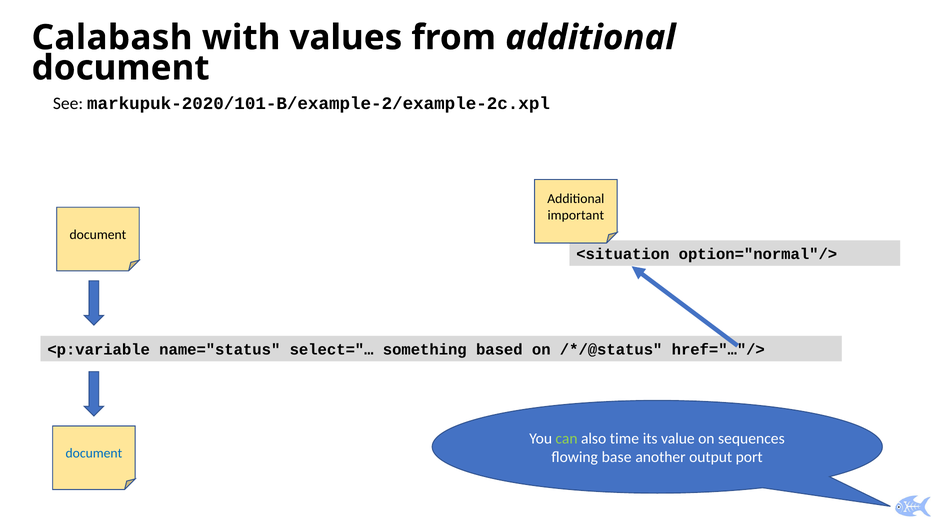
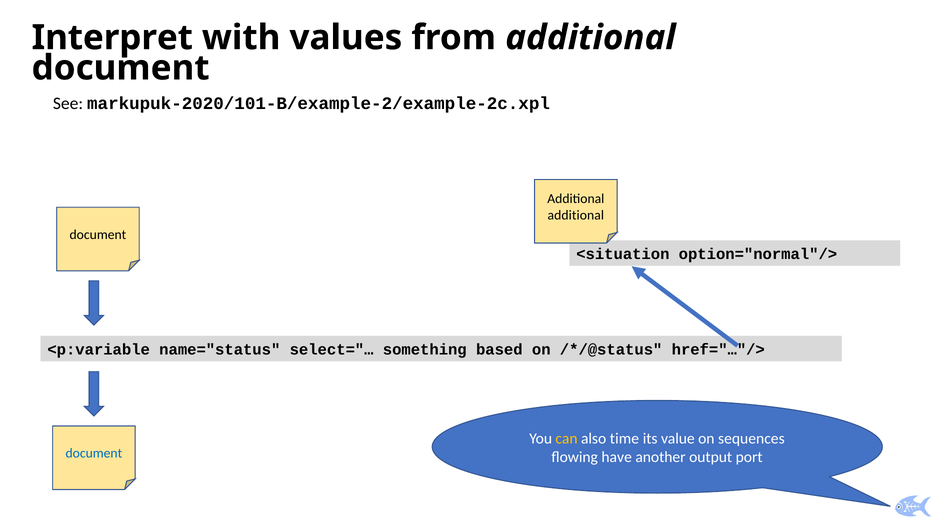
Calabash: Calabash -> Interpret (112, 38)
important: important -> additional (576, 215)
can colour: light green -> yellow (567, 438)
base: base -> have (617, 457)
